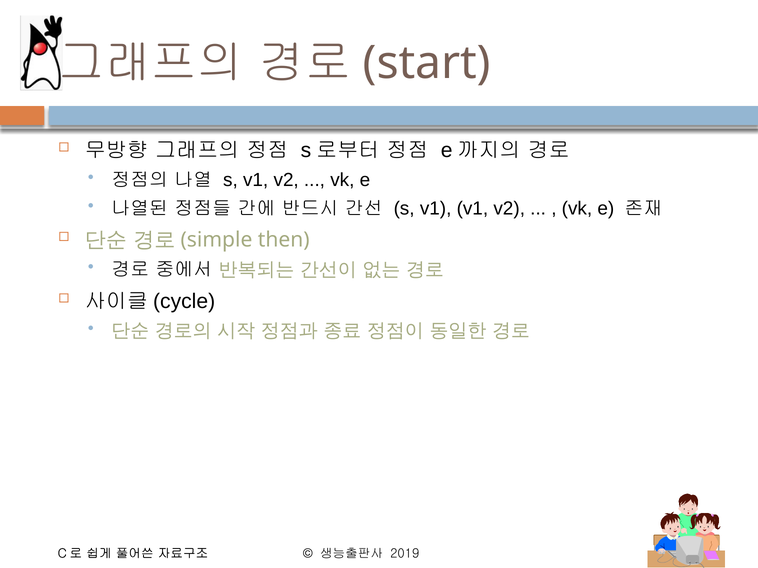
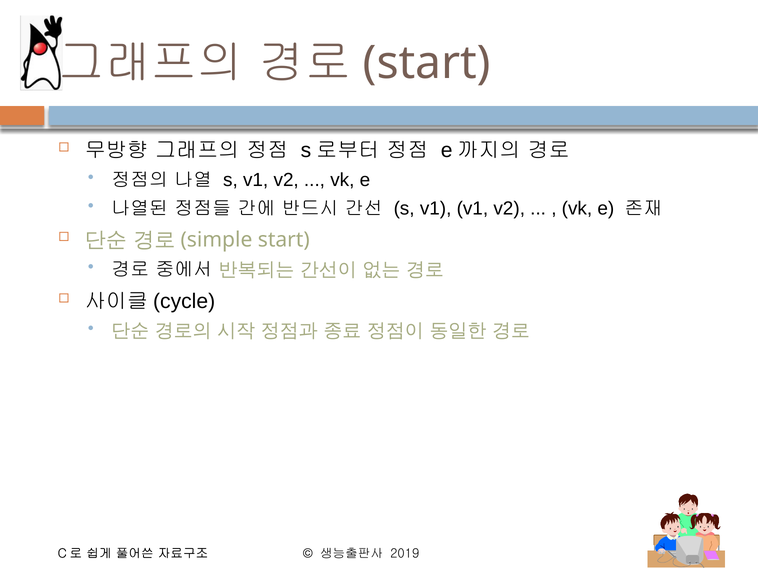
then: then -> start (284, 240)
